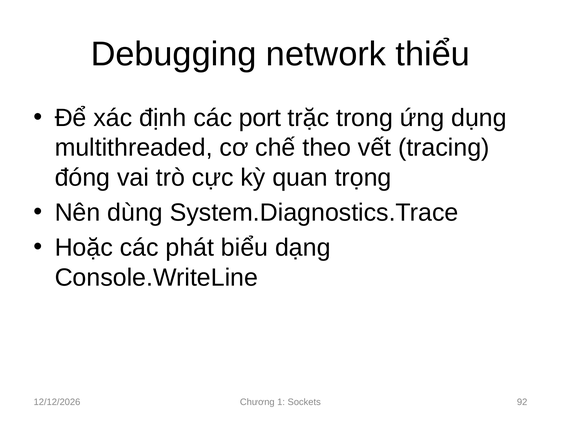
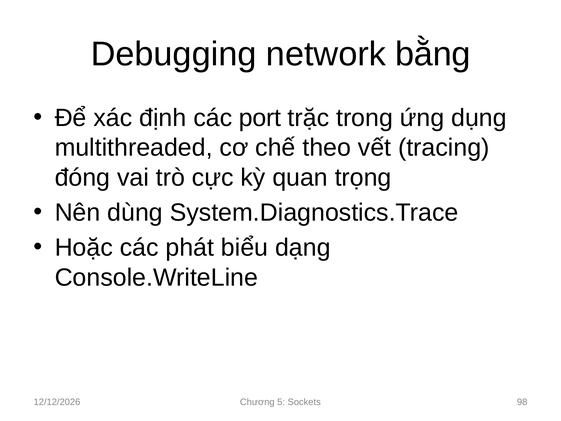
thiểu: thiểu -> bằng (433, 54)
1: 1 -> 5 (281, 402)
92: 92 -> 98 (522, 402)
